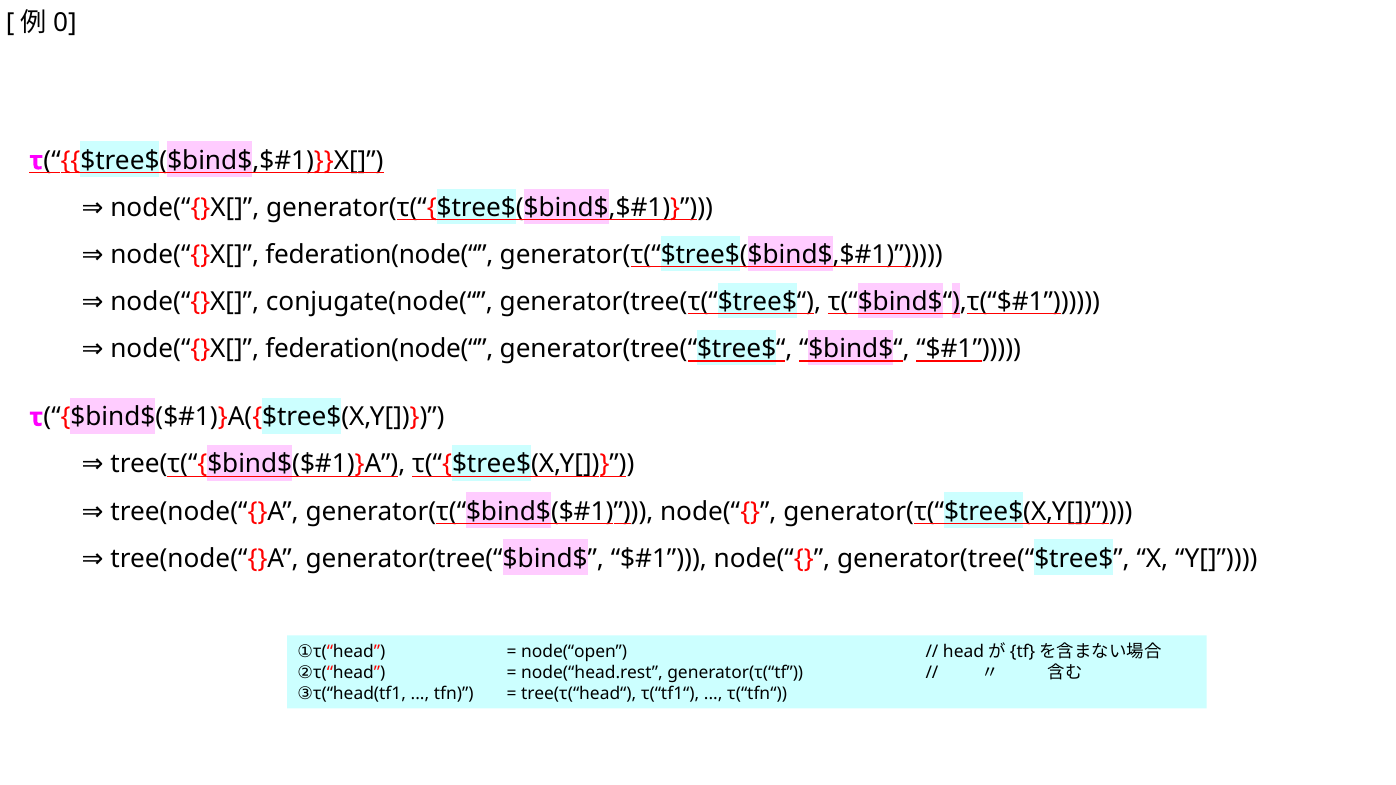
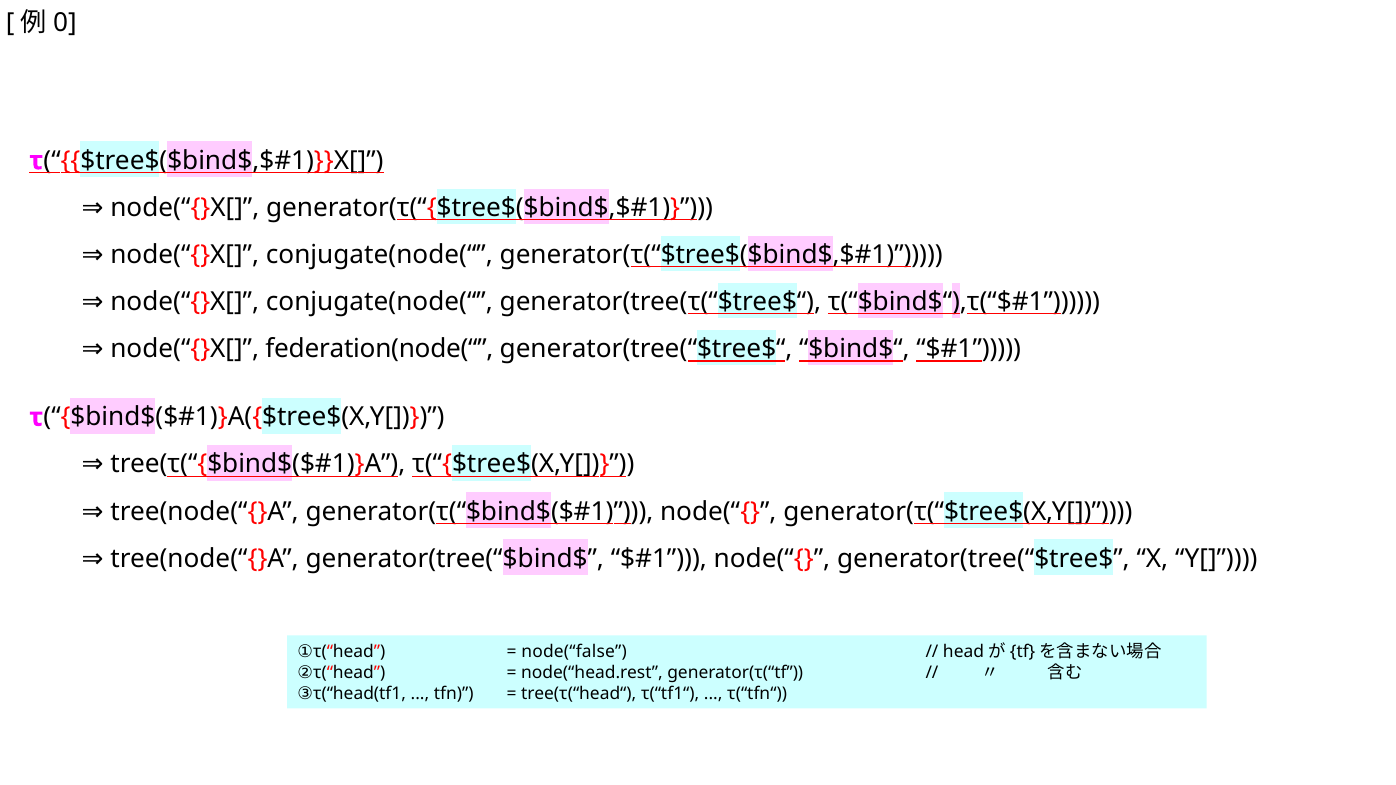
federation(node(“: federation(node(“ -> conjugate(node(“ (379, 255)
node(“open: node(“open -> node(“false (574, 652)
